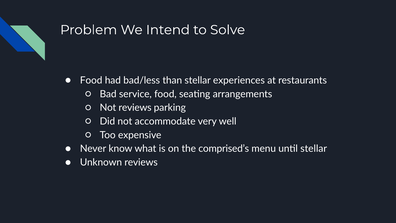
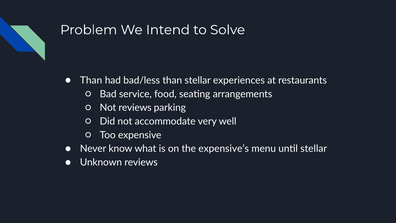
Food: Food -> Than (91, 80)
comprised’s: comprised’s -> expensive’s (224, 149)
